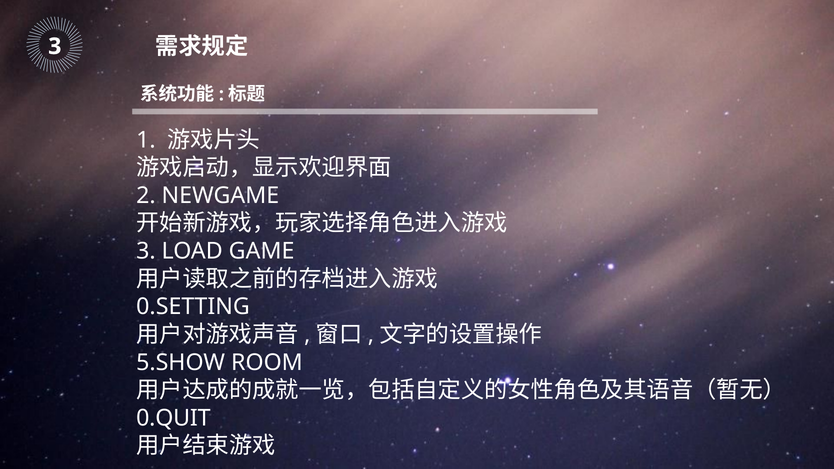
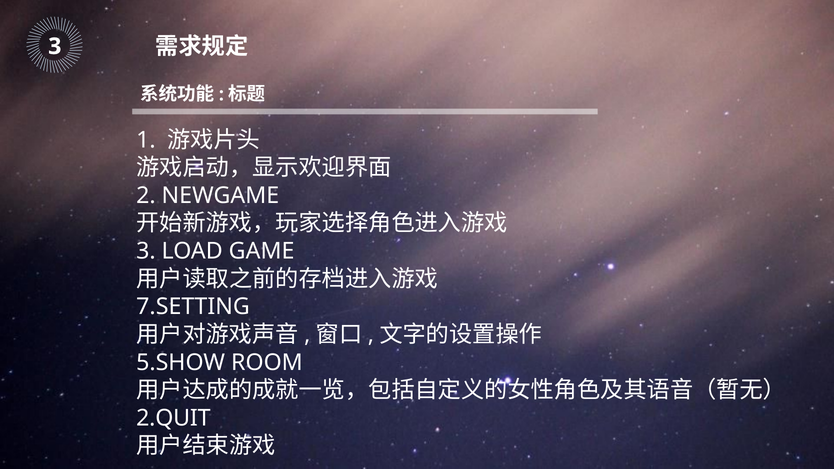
0.SETTING: 0.SETTING -> 7.SETTING (193, 307)
0.QUIT: 0.QUIT -> 2.QUIT (173, 418)
